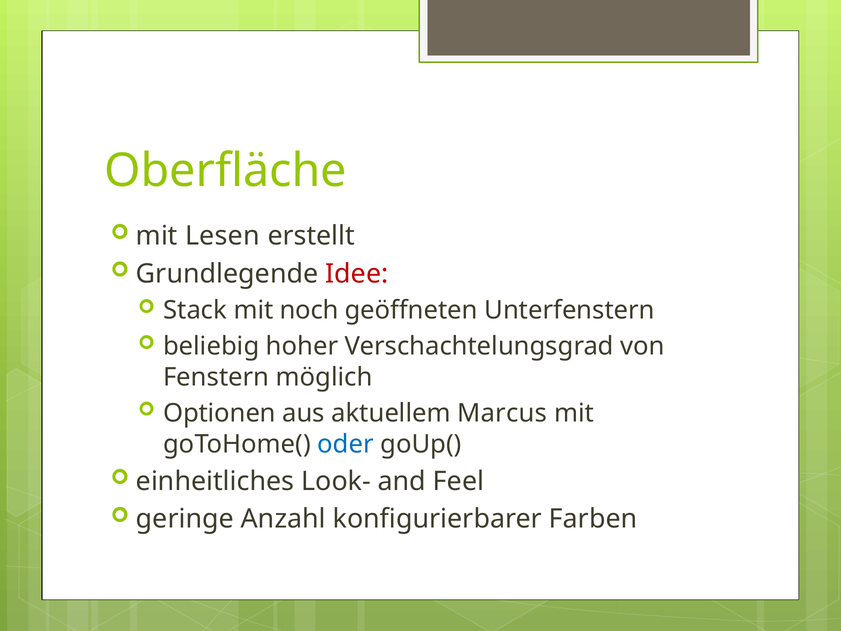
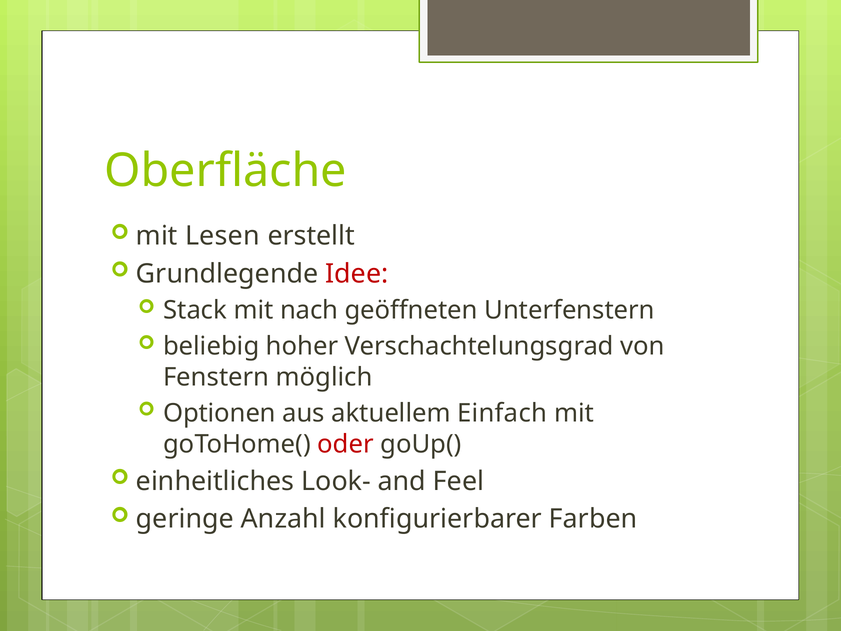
noch: noch -> nach (309, 310)
Marcus: Marcus -> Einfach (502, 413)
oder colour: blue -> red (346, 444)
